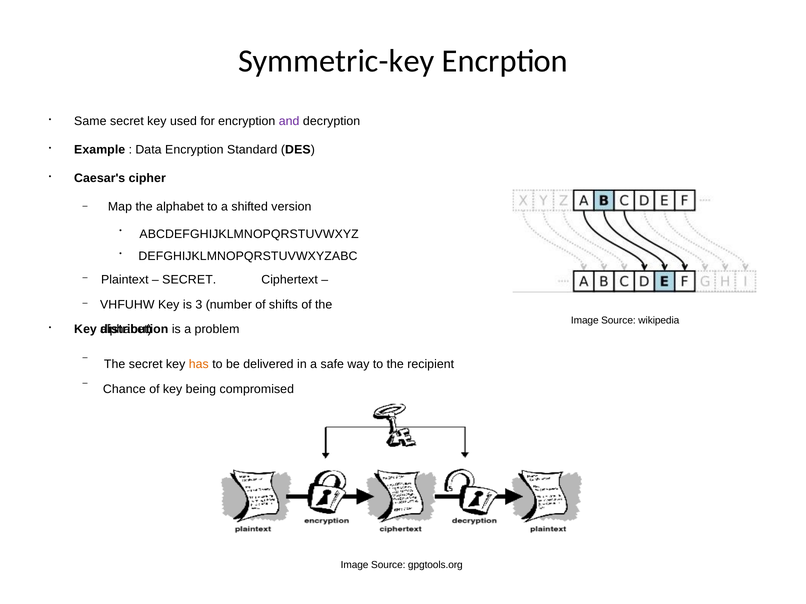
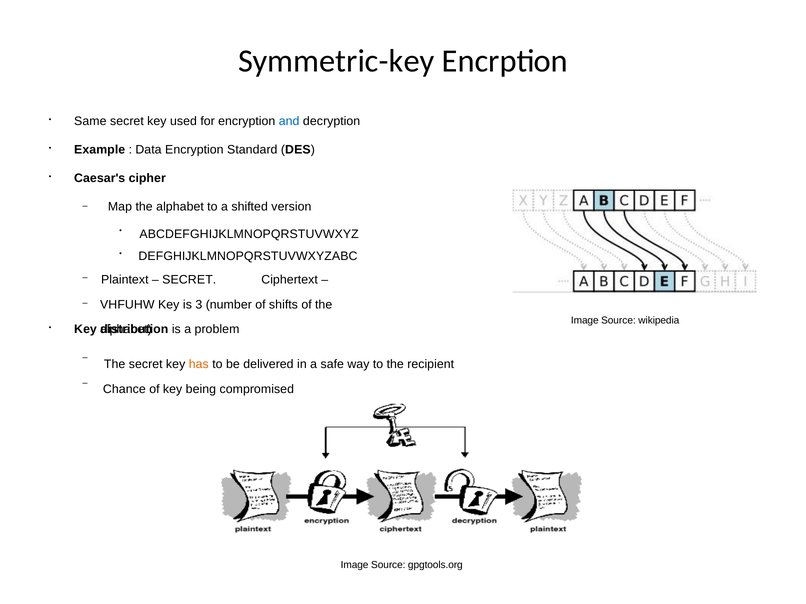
and colour: purple -> blue (289, 121)
